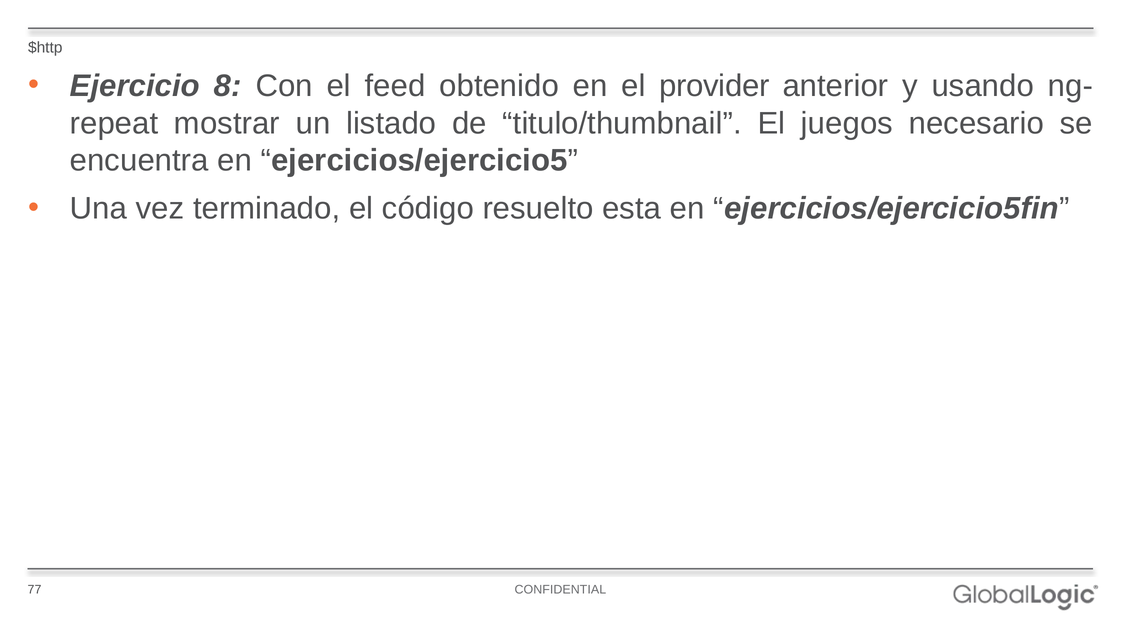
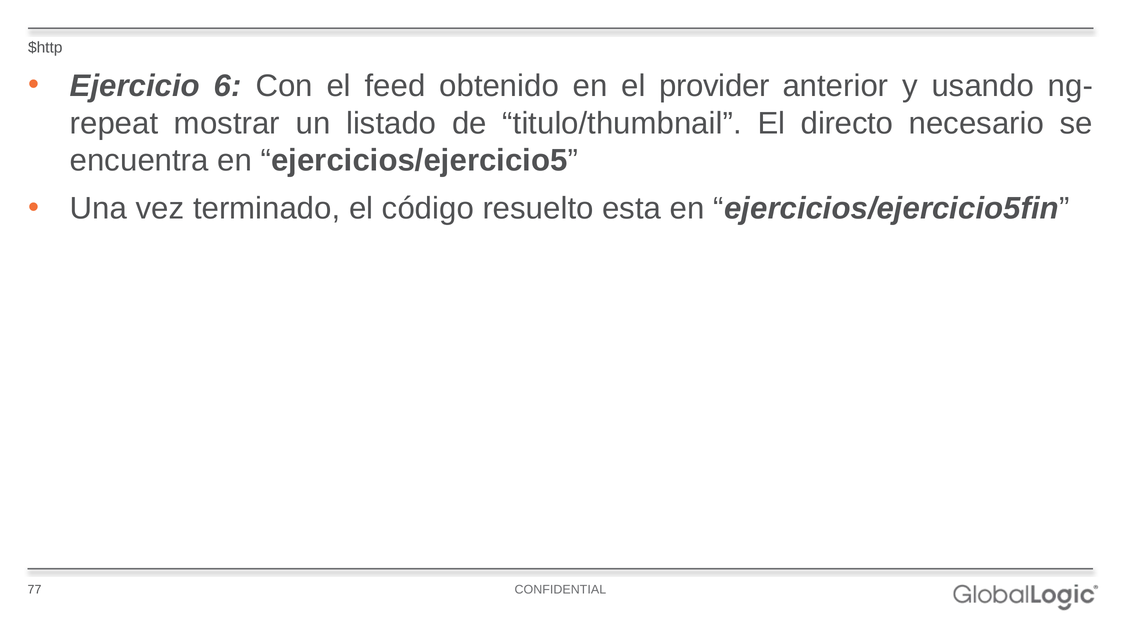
8: 8 -> 6 (228, 86)
juegos: juegos -> directo (847, 123)
